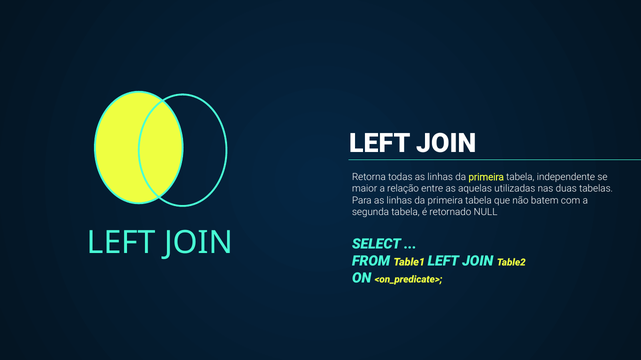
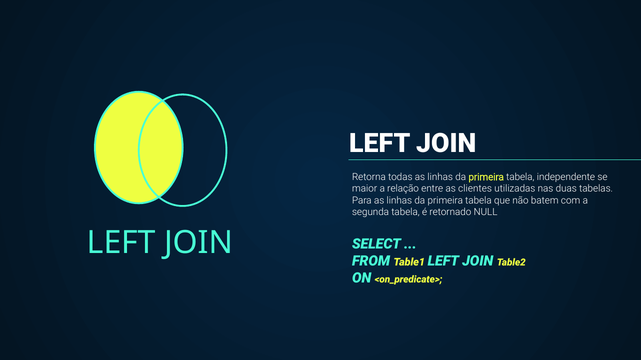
aquelas: aquelas -> clientes (475, 189)
